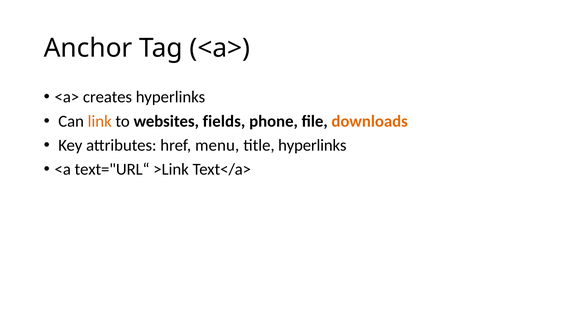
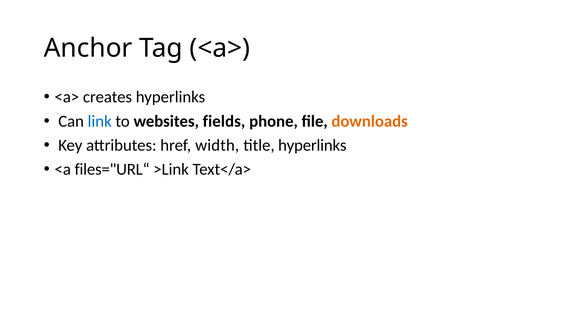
link colour: orange -> blue (100, 121)
menu: menu -> width (217, 145)
text="URL“: text="URL“ -> files="URL“ (112, 169)
